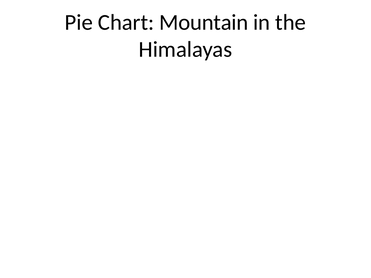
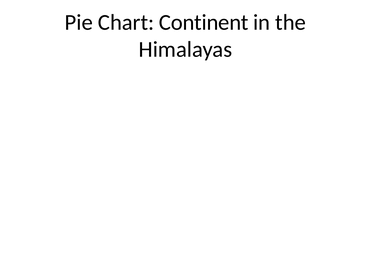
Mountain: Mountain -> Continent (204, 22)
